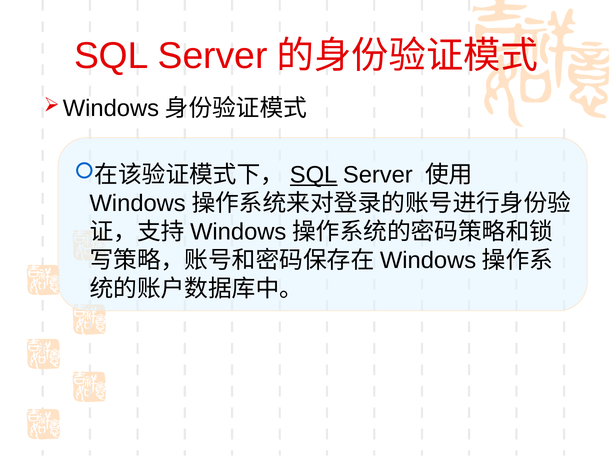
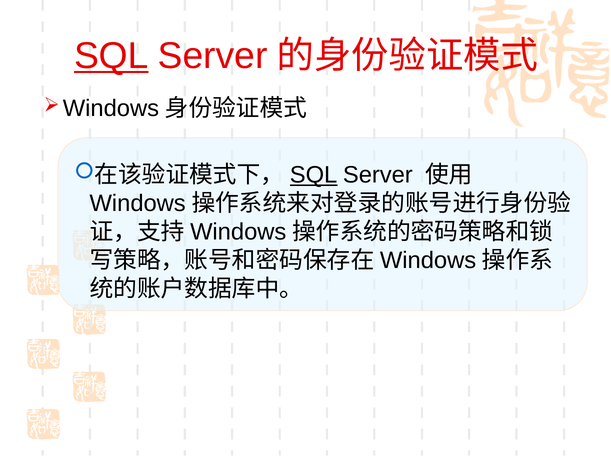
SQL underline: none -> present (111, 56)
